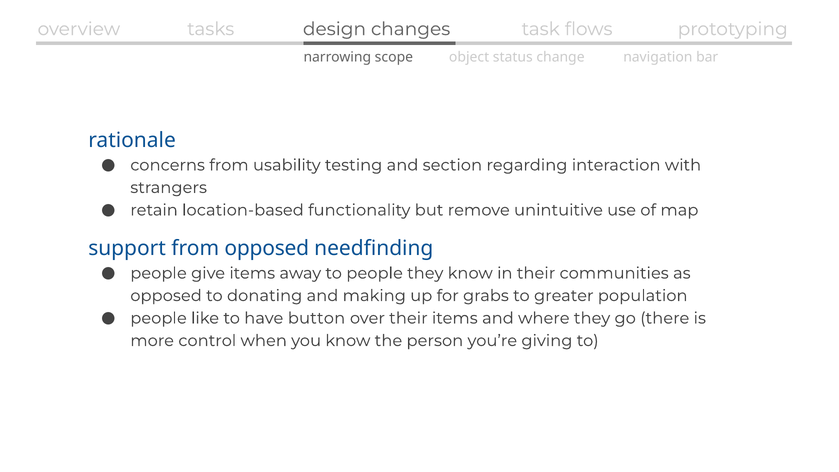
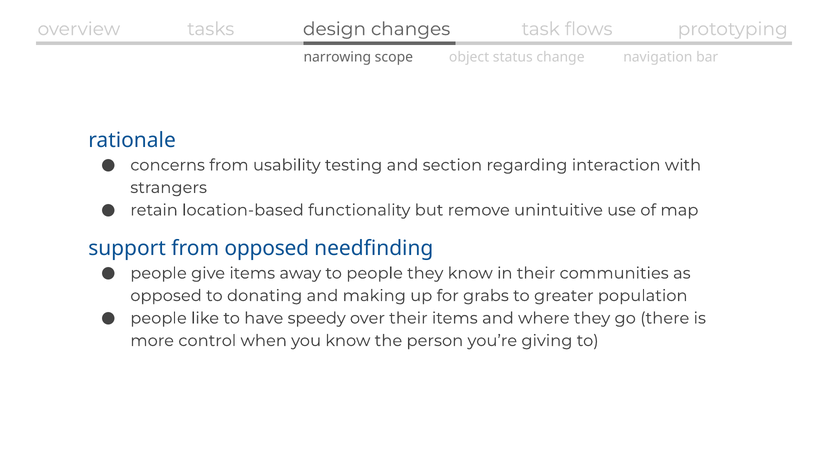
button: button -> speedy (317, 318)
